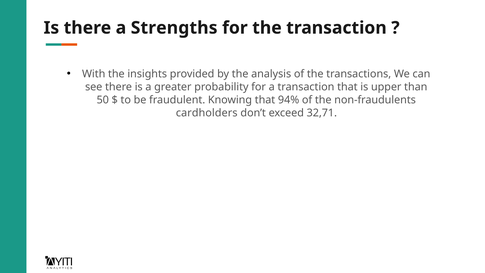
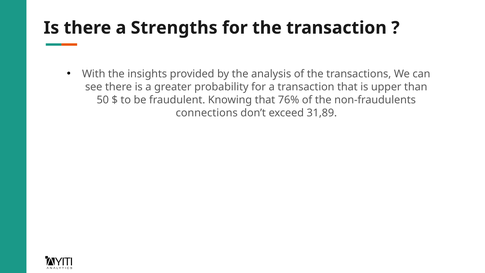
94%: 94% -> 76% (289, 100)
cardholders: cardholders -> connections (207, 113)
32,71: 32,71 -> 31,89 (322, 113)
